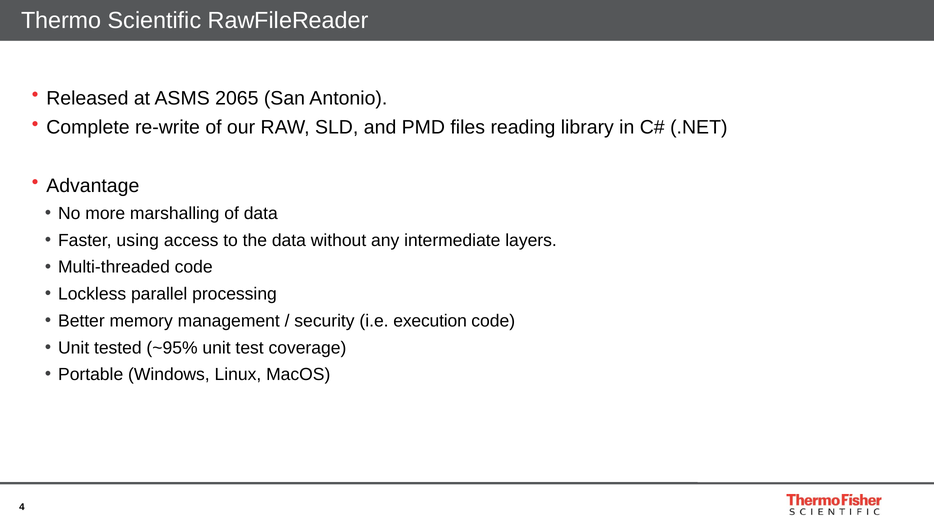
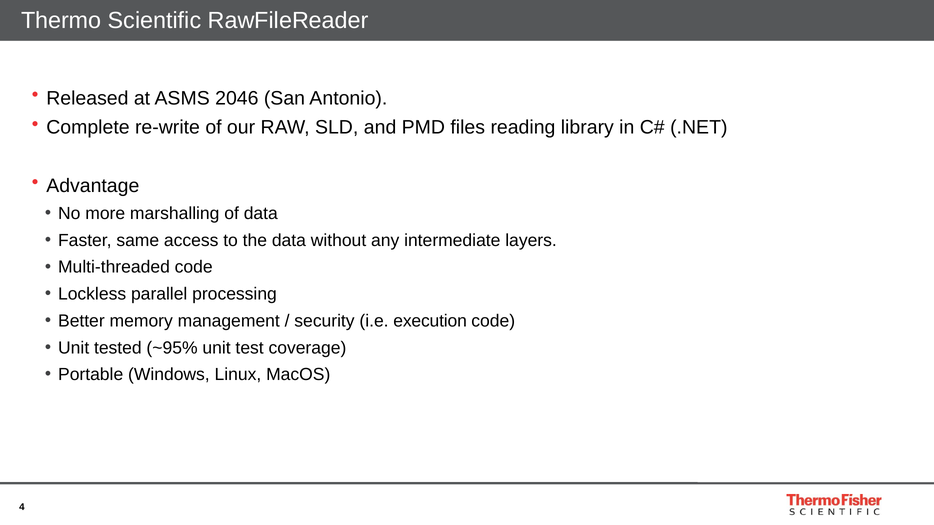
2065: 2065 -> 2046 (237, 98)
using: using -> same (138, 241)
